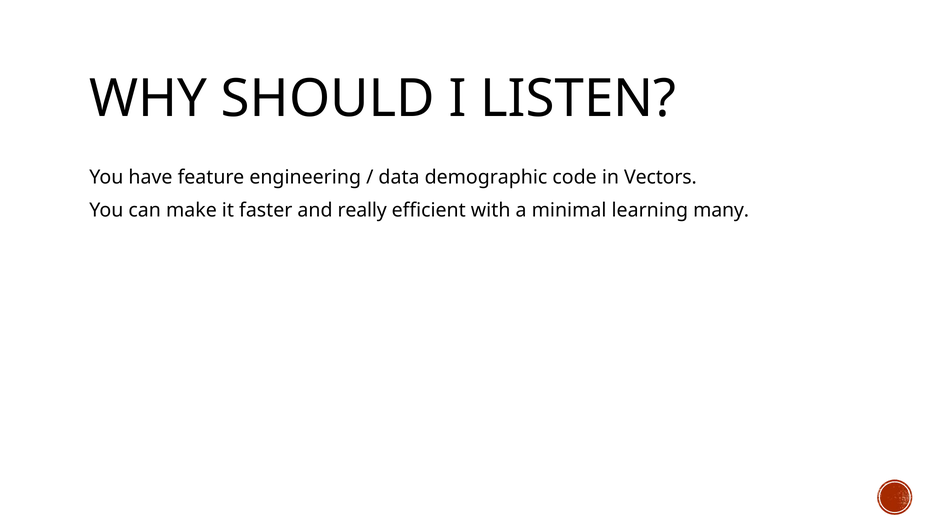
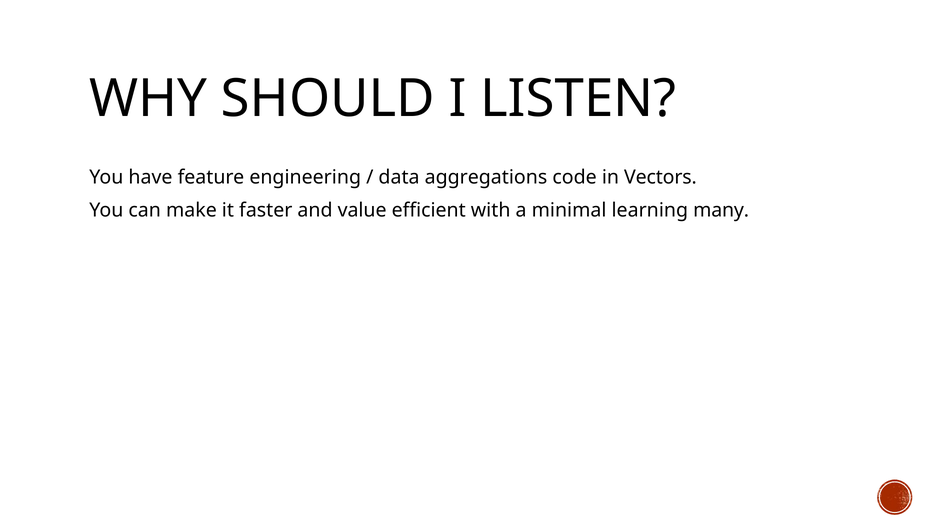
demographic: demographic -> aggregations (486, 177)
really: really -> value (362, 210)
